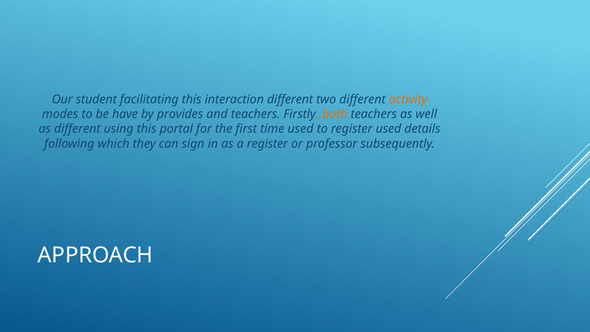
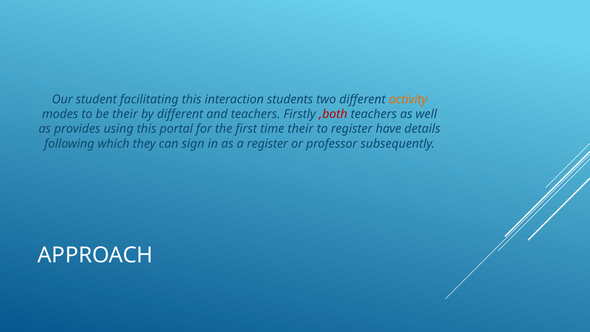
interaction different: different -> students (290, 99)
be have: have -> their (125, 114)
by provides: provides -> different (180, 114)
,both colour: orange -> red (333, 114)
as different: different -> provides (77, 129)
time used: used -> their (300, 129)
register used: used -> have (388, 129)
